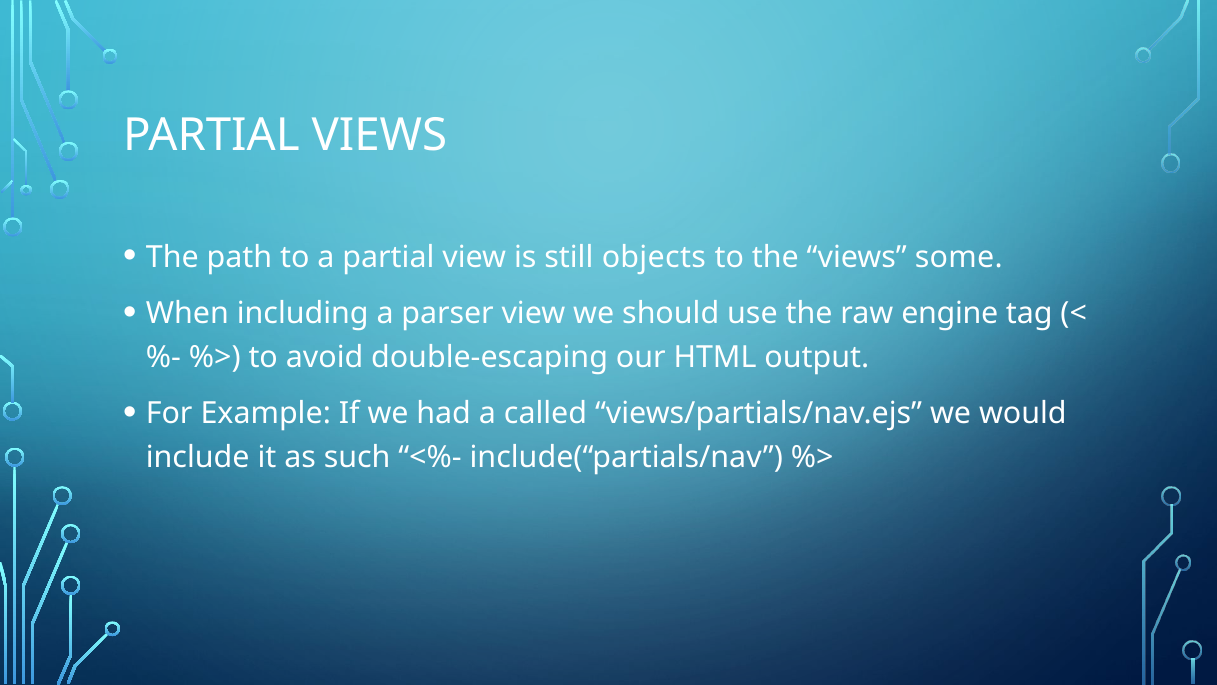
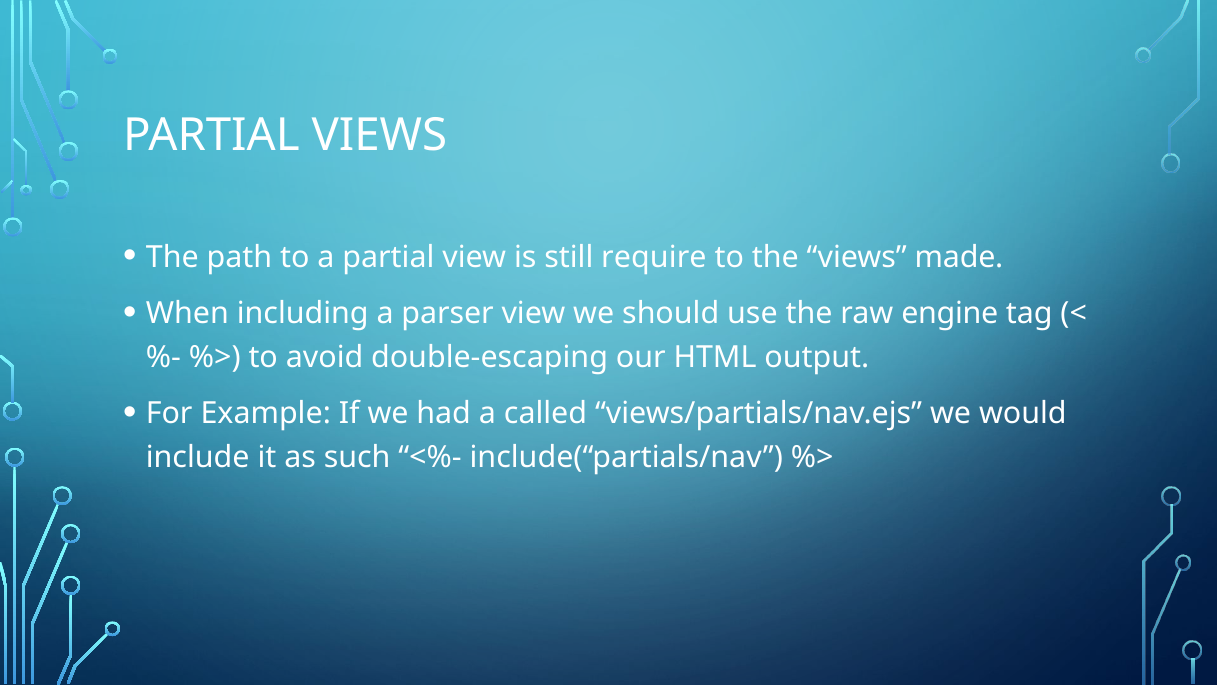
objects: objects -> require (654, 257)
some: some -> made (959, 257)
